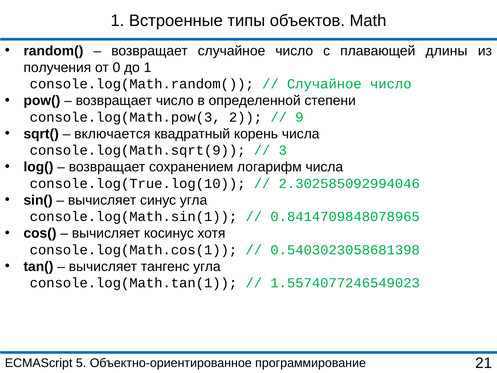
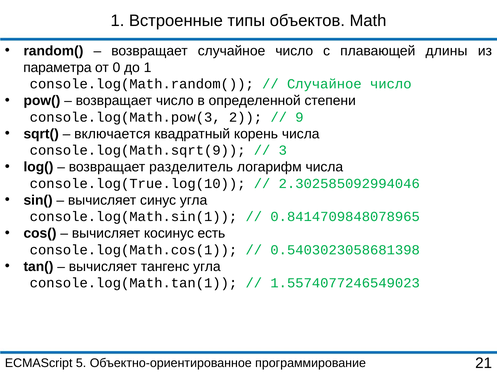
получения: получения -> параметра (57, 67)
сохранением: сохранением -> разделитель (191, 167)
хотя: хотя -> есть (211, 233)
